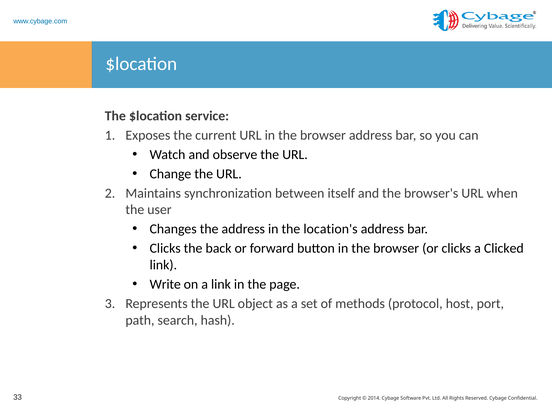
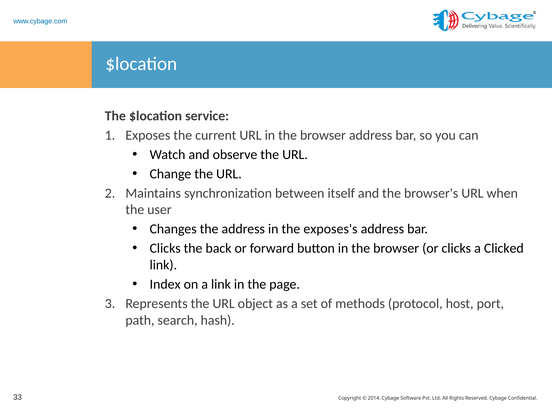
location's: location's -> exposes's (330, 229)
Write: Write -> Index (165, 284)
